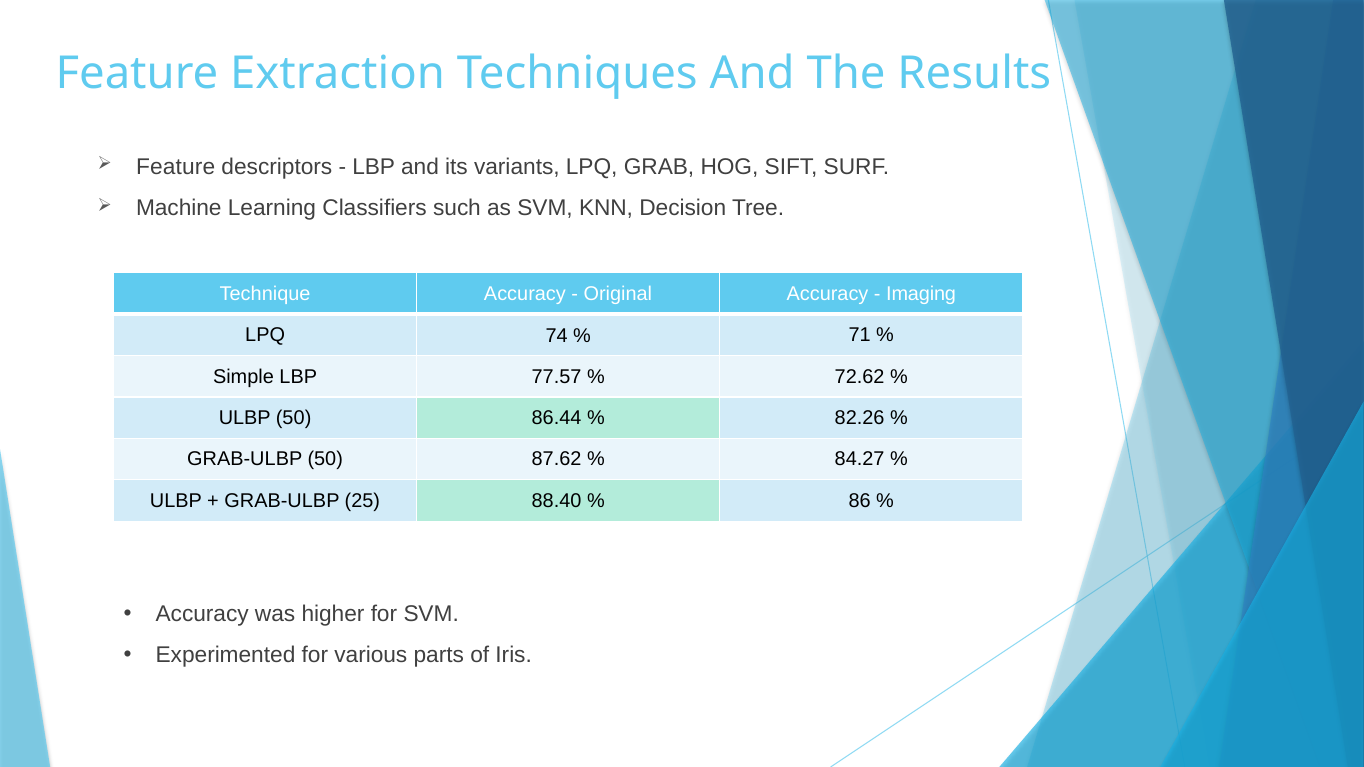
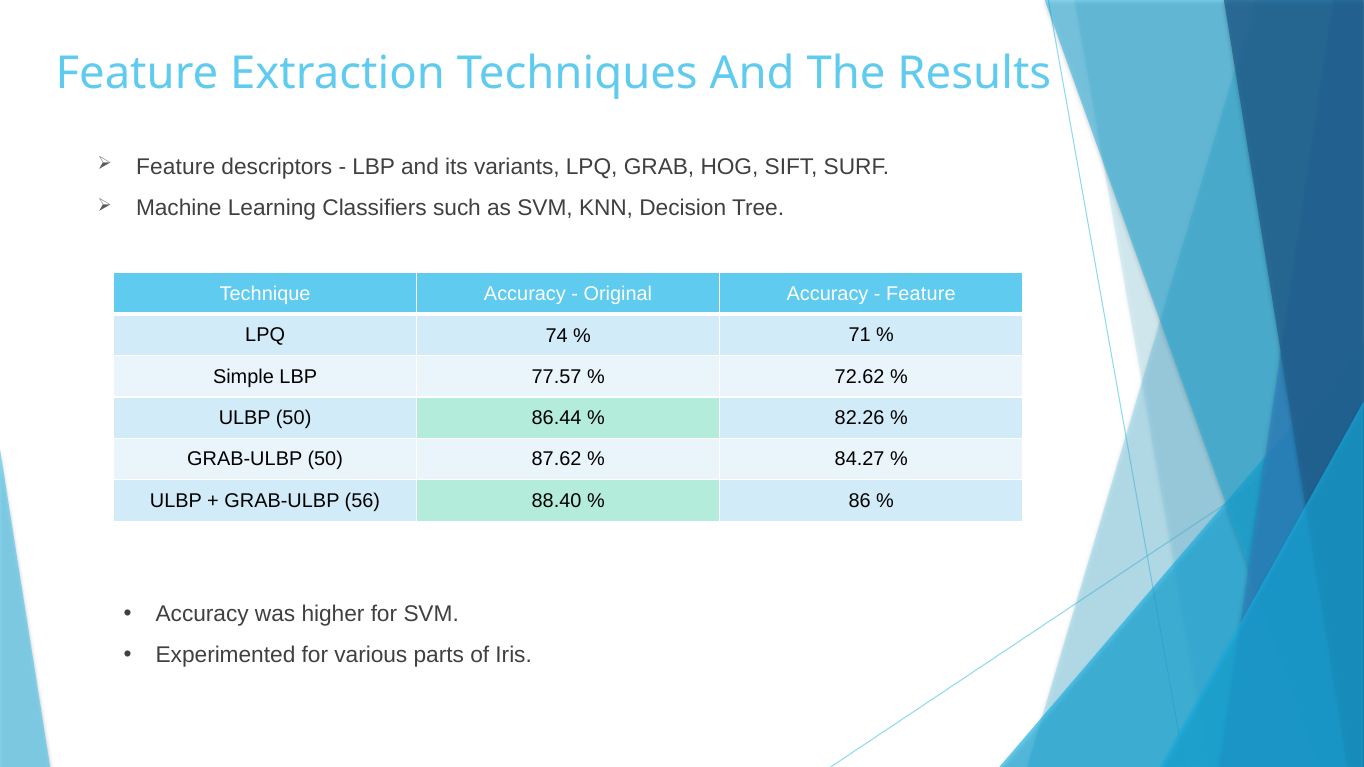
Imaging: Imaging -> Feature (921, 294)
25: 25 -> 56 (362, 501)
